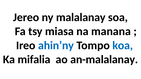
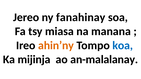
malalanay: malalanay -> fanahinay (81, 17)
ahin’ny colour: blue -> orange (56, 46)
mifalia: mifalia -> mijinja (34, 60)
